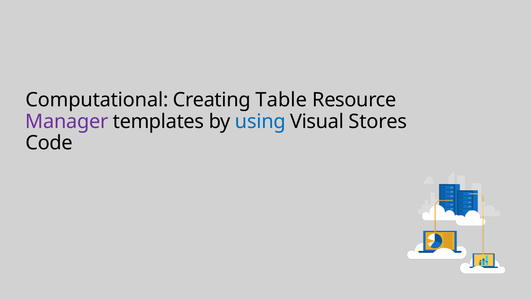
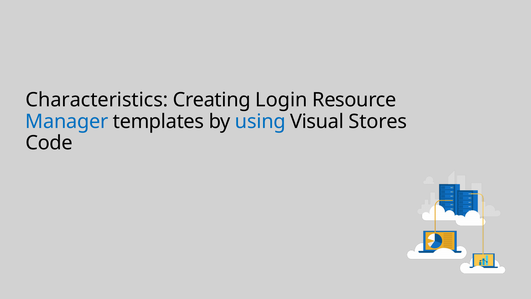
Computational: Computational -> Characteristics (97, 100)
Table: Table -> Login (281, 100)
Manager colour: purple -> blue (67, 121)
